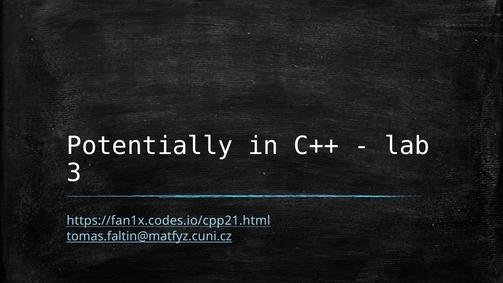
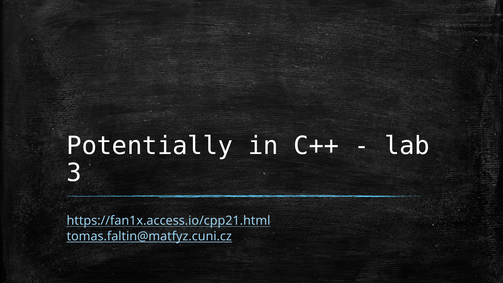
https://fan1x.codes.io/cpp21.html: https://fan1x.codes.io/cpp21.html -> https://fan1x.access.io/cpp21.html (169, 221)
